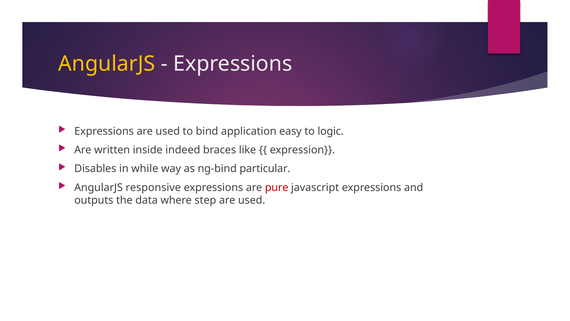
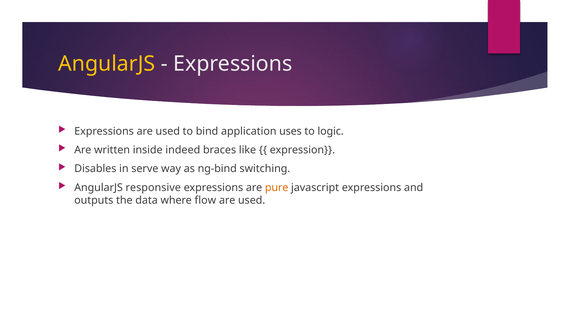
easy: easy -> uses (290, 131)
while: while -> serve (145, 169)
particular: particular -> switching (265, 169)
pure colour: red -> orange (277, 187)
step: step -> flow (205, 200)
